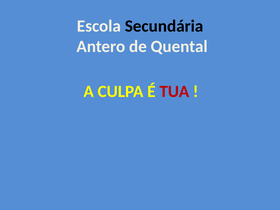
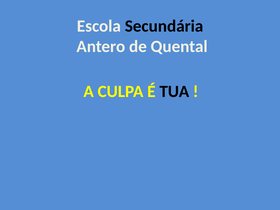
TUA colour: red -> black (174, 91)
